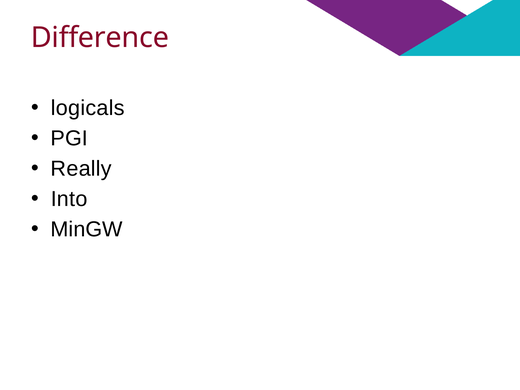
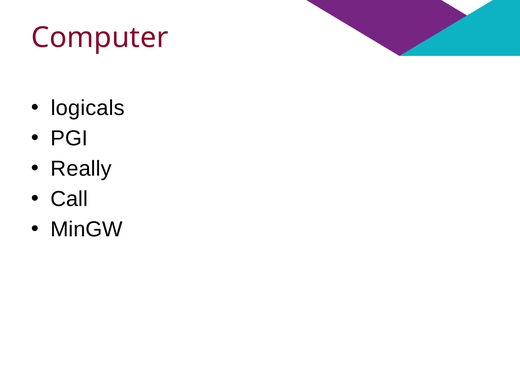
Difference: Difference -> Computer (100, 38)
Into: Into -> Call (69, 199)
